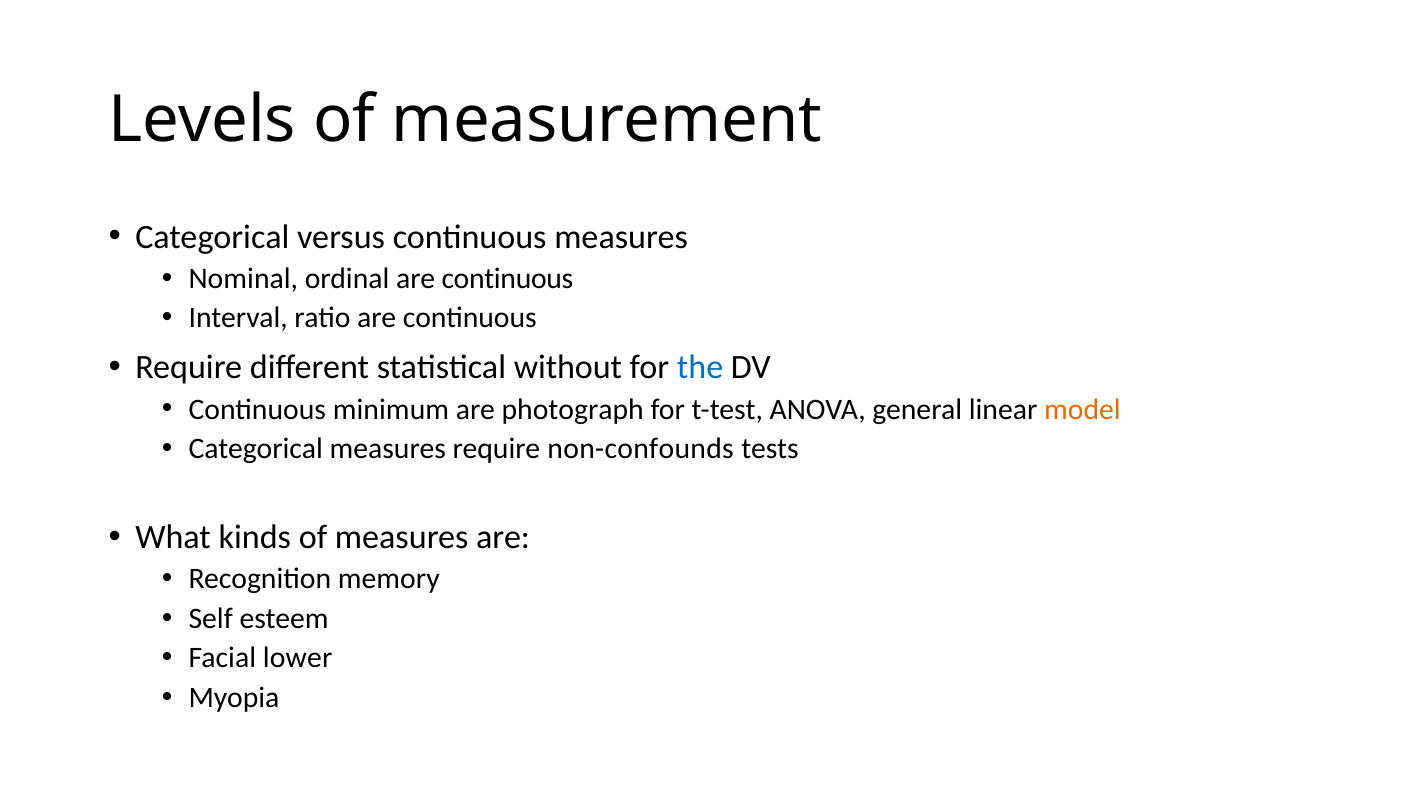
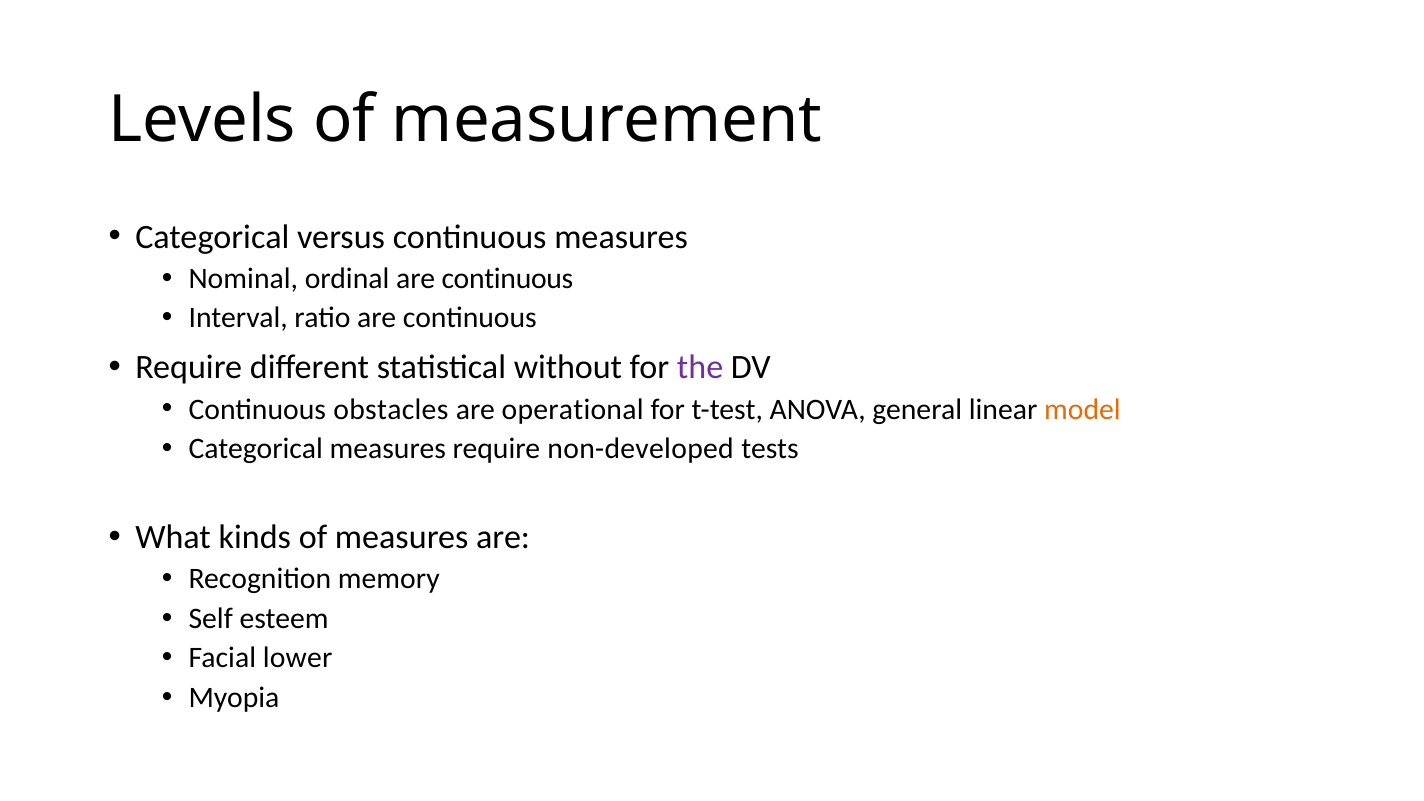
the colour: blue -> purple (700, 367)
minimum: minimum -> obstacles (391, 409)
photograph: photograph -> operational (573, 409)
non-confounds: non-confounds -> non-developed (641, 449)
